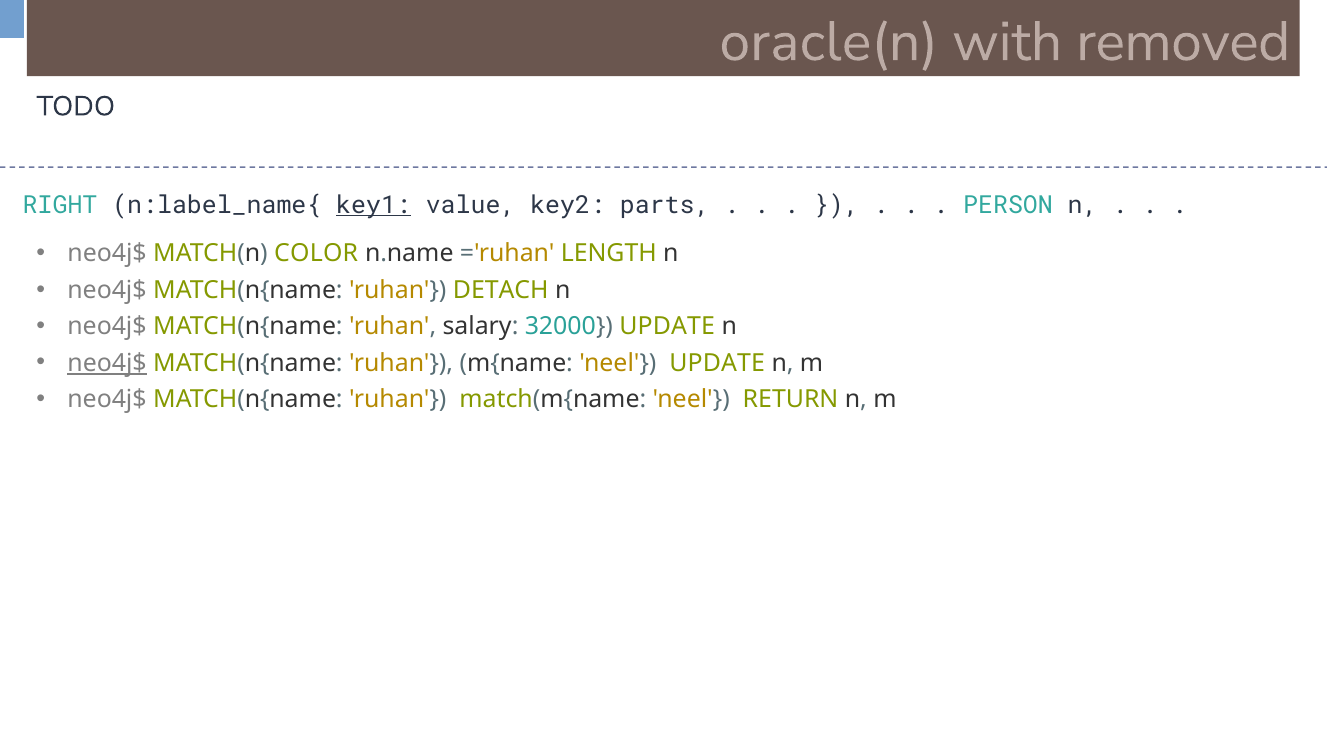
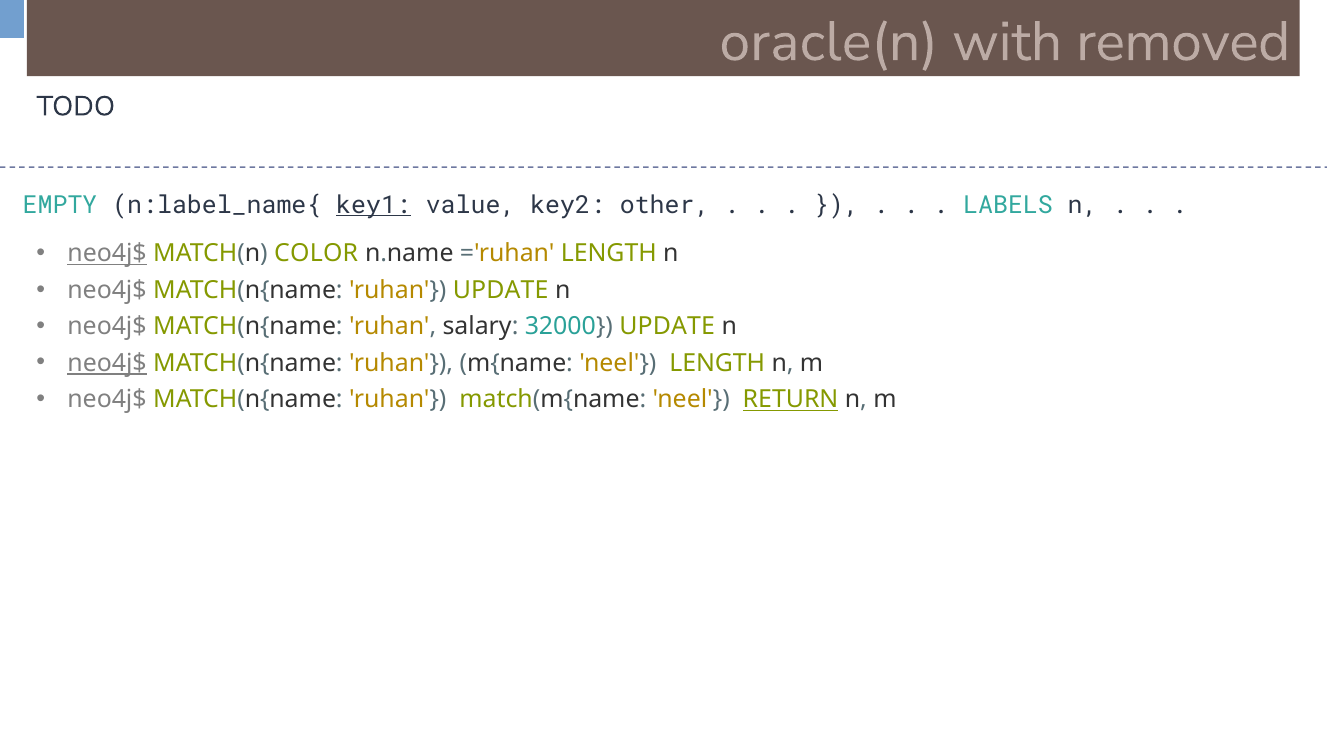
RIGHT: RIGHT -> EMPTY (60, 205)
parts: parts -> other (665, 205)
PERSON: PERSON -> LABELS (1008, 205)
neo4j$ underline: none -> present (107, 254)
ruhan DETACH: DETACH -> UPDATE (501, 290)
neel UPDATE: UPDATE -> LENGTH (717, 363)
RETURN underline: none -> present (791, 400)
